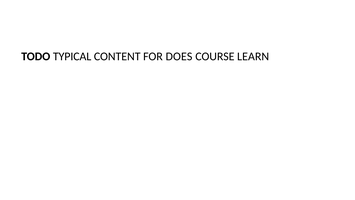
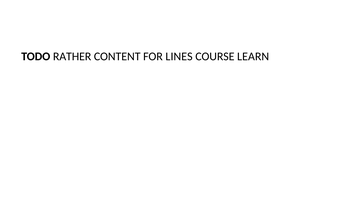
TYPICAL: TYPICAL -> RATHER (72, 56)
DOES: DOES -> LINES (179, 56)
